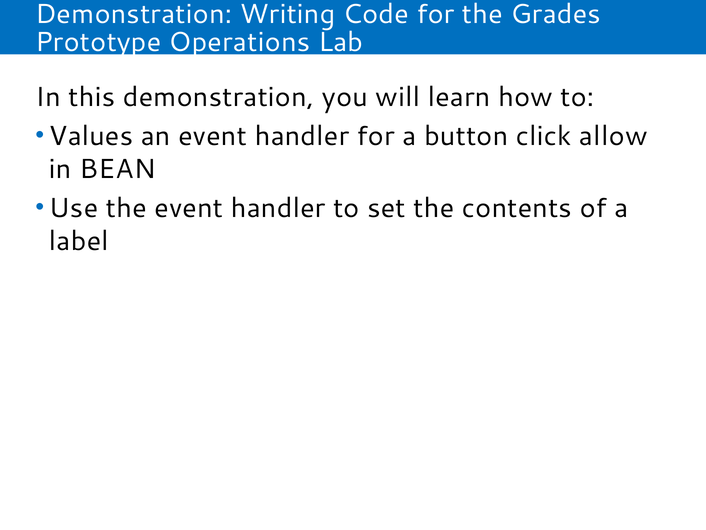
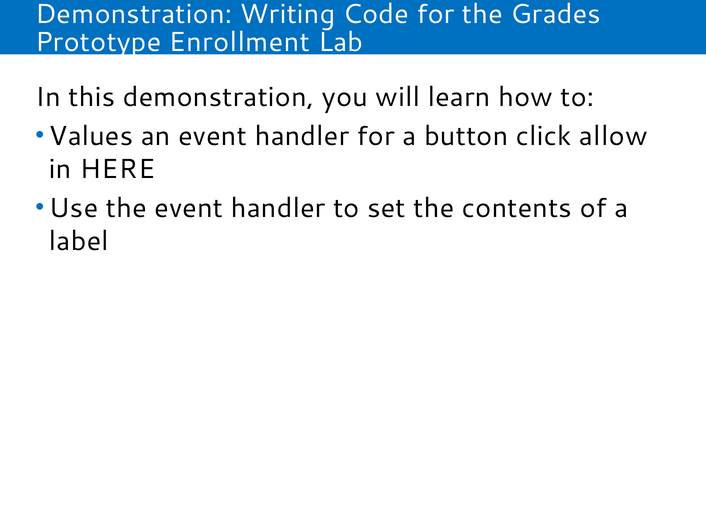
Operations: Operations -> Enrollment (240, 42)
BEAN: BEAN -> HERE (118, 169)
